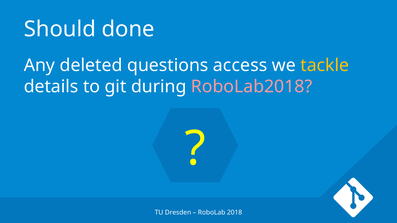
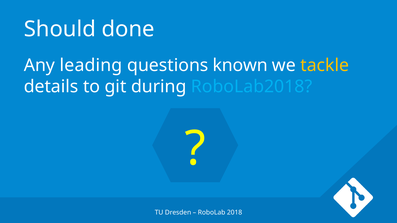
deleted: deleted -> leading (91, 65)
access: access -> known (240, 65)
RoboLab2018 colour: pink -> light blue (252, 87)
